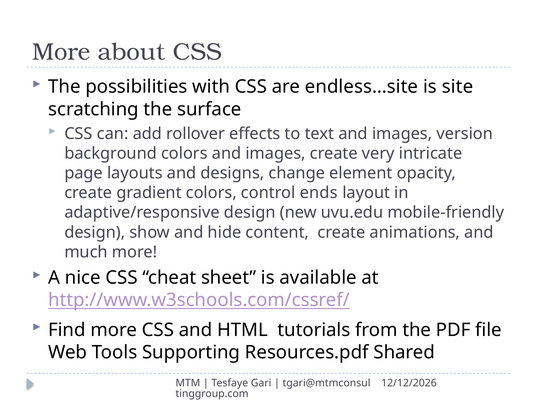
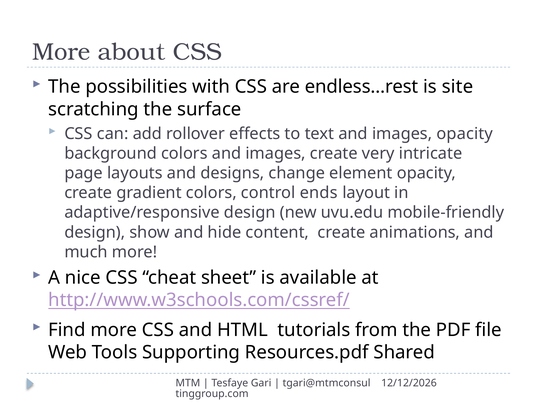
endless…site: endless…site -> endless…rest (362, 87)
images version: version -> opacity (465, 134)
